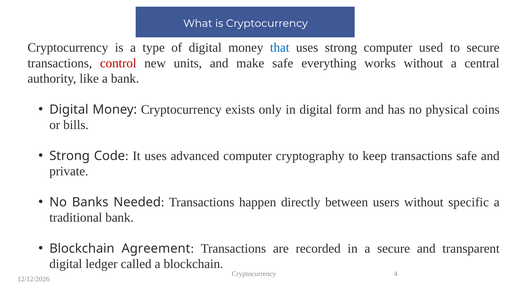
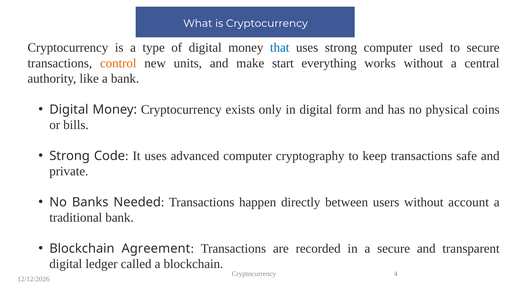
control colour: red -> orange (118, 63)
make safe: safe -> start (283, 63)
specific: specific -> account (469, 202)
